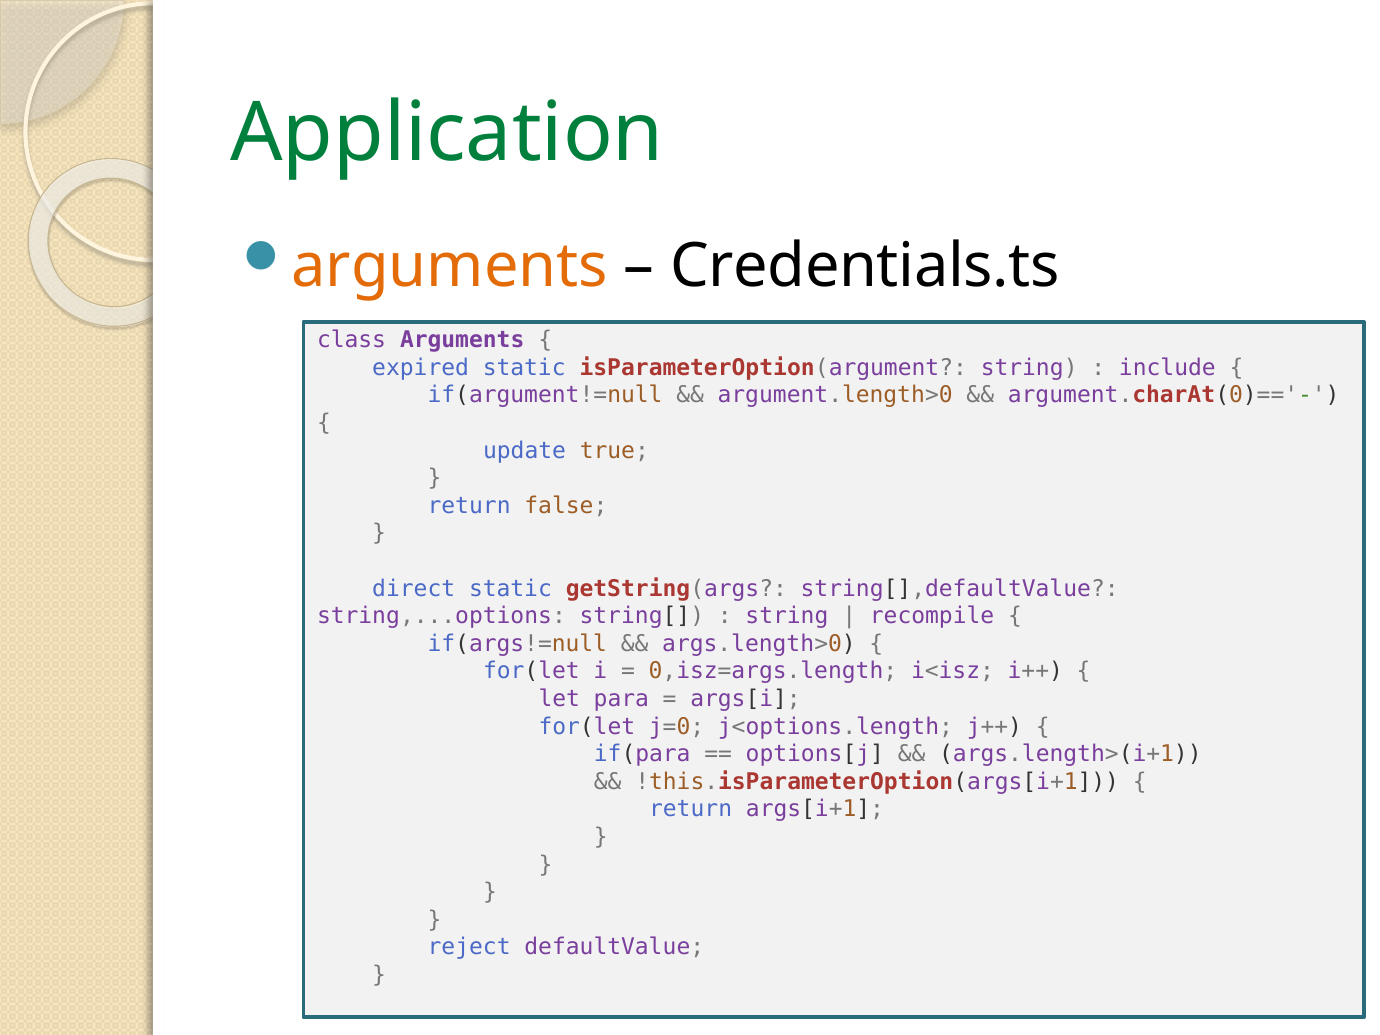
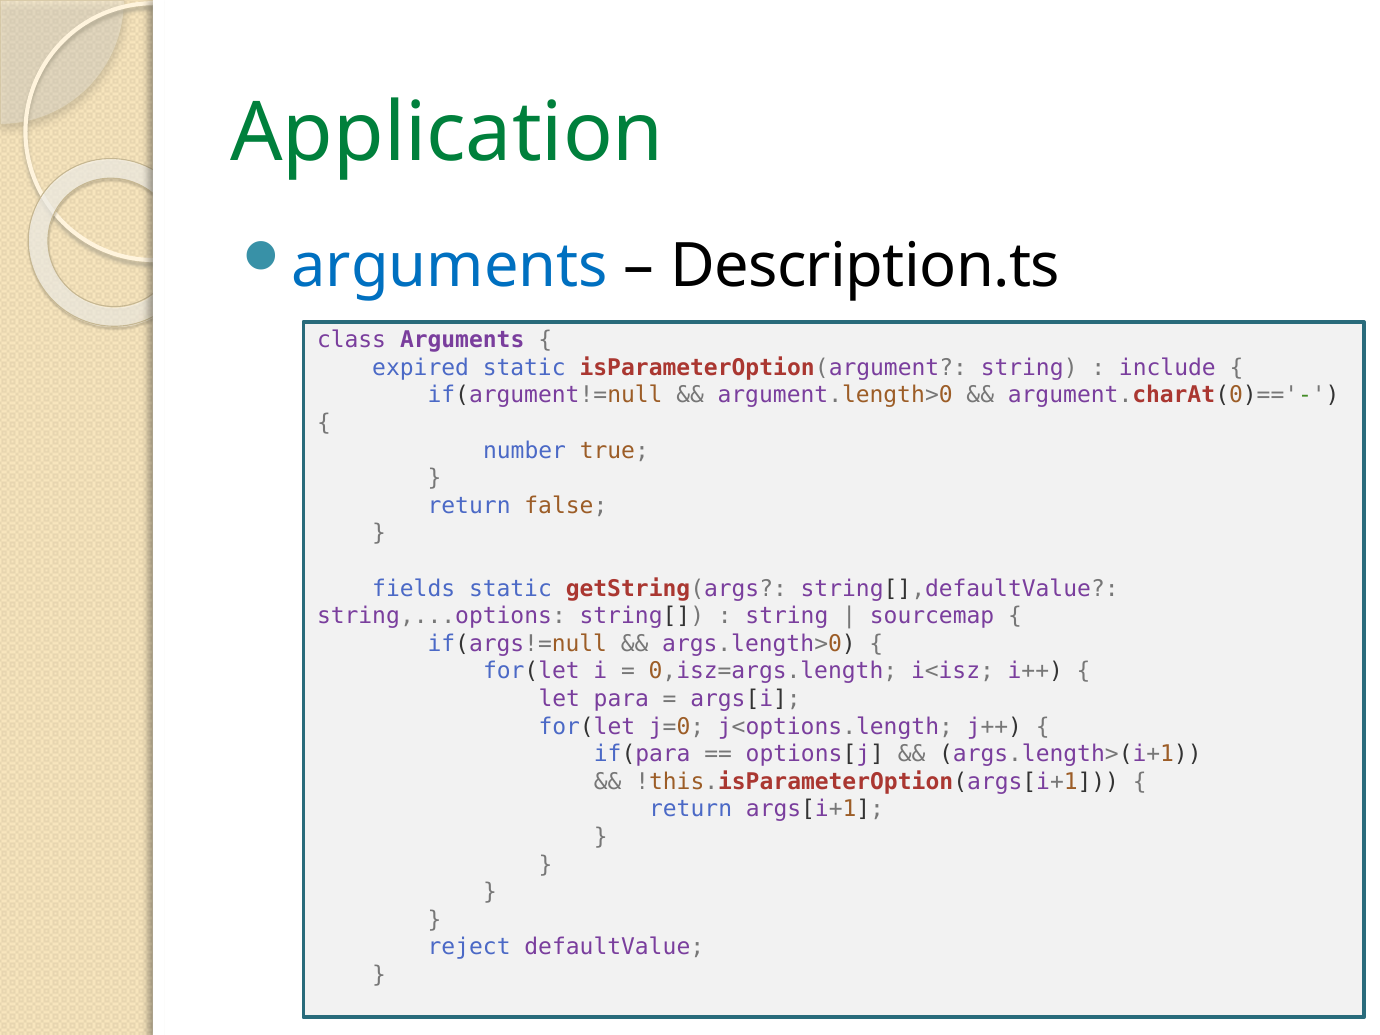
arguments colour: orange -> blue (450, 266)
Credentials.ts: Credentials.ts -> Description.ts (865, 266)
update: update -> number (525, 450)
direct: direct -> fields (414, 588)
recompile: recompile -> sourcemap (932, 616)
